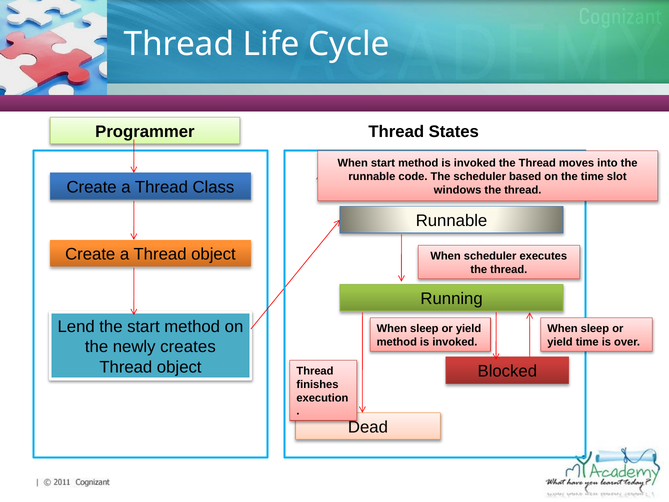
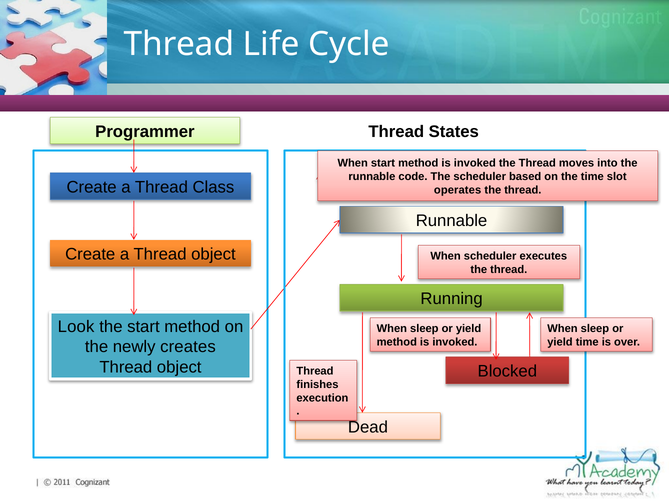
windows: windows -> operates (458, 190)
Lend: Lend -> Look (76, 327)
